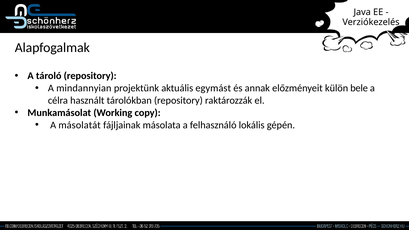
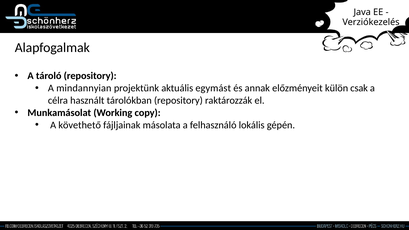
bele: bele -> csak (359, 88)
másolatát: másolatát -> követhető (80, 125)
